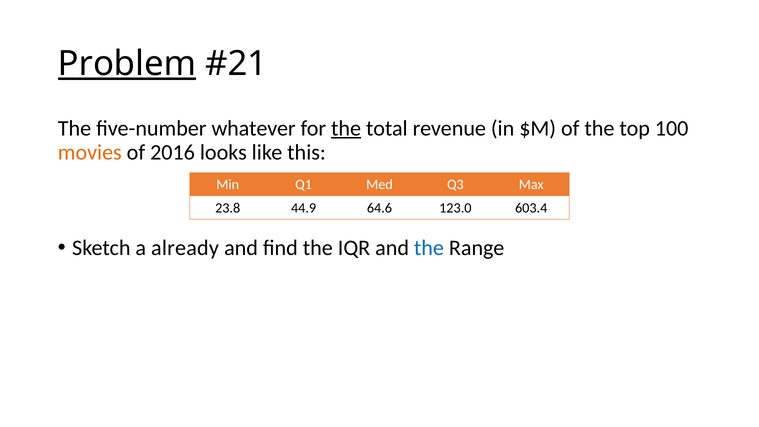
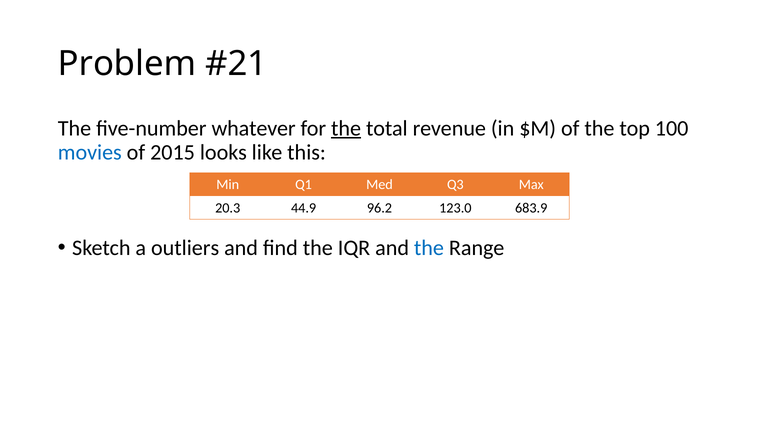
Problem underline: present -> none (127, 64)
movies colour: orange -> blue (90, 152)
2016: 2016 -> 2015 (173, 152)
23.8: 23.8 -> 20.3 (228, 208)
64.6: 64.6 -> 96.2 (379, 208)
603.4: 603.4 -> 683.9 (531, 208)
already: already -> outliers (185, 248)
